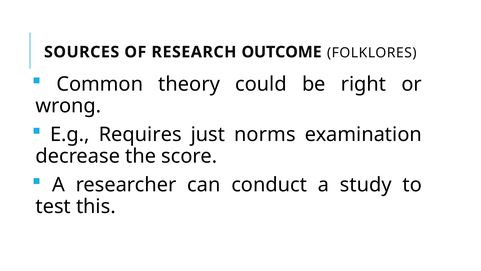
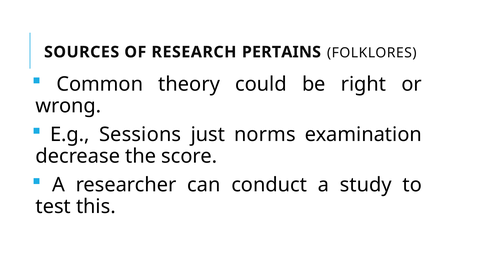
OUTCOME: OUTCOME -> PERTAINS (281, 52)
Requires: Requires -> Sessions (140, 134)
